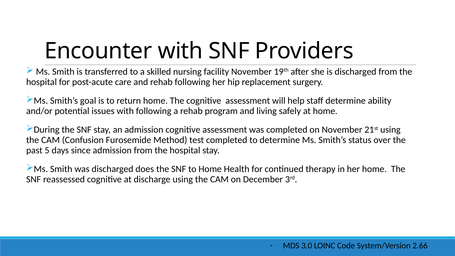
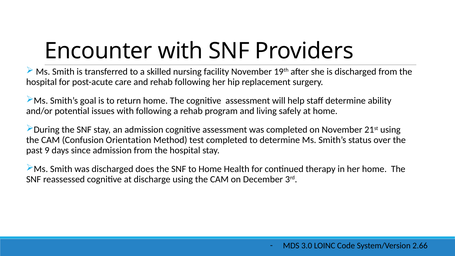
Furosemide: Furosemide -> Orientation (128, 140)
5: 5 -> 9 (47, 150)
